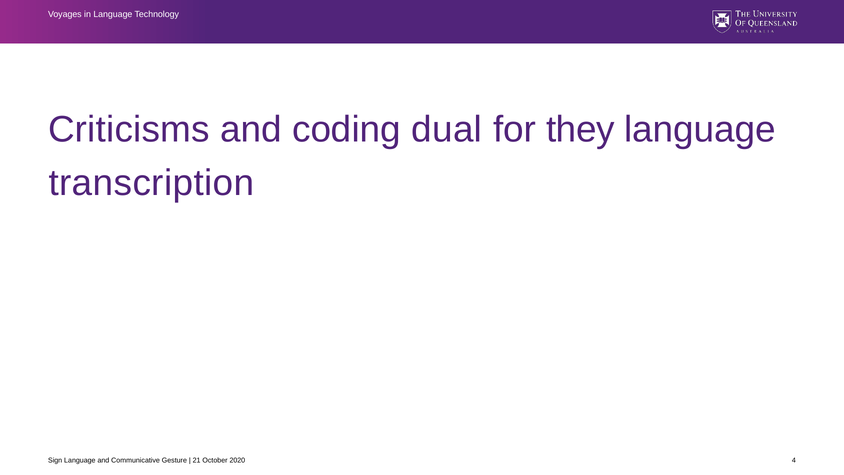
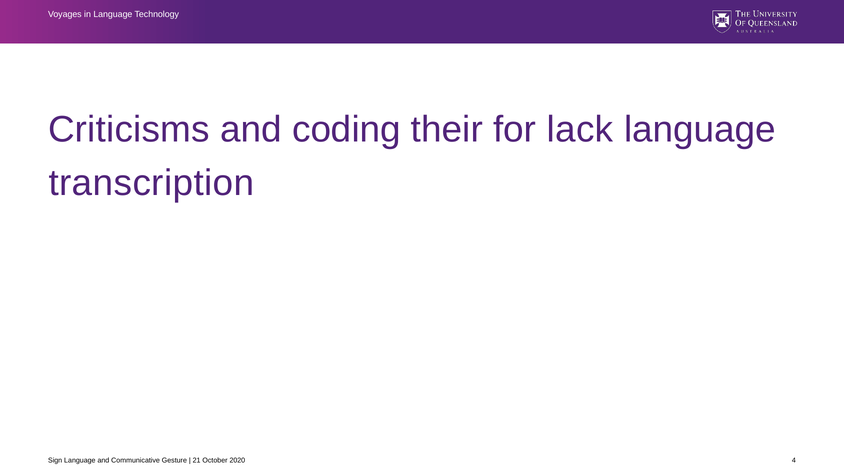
dual: dual -> their (447, 130)
they: they -> lack (580, 130)
